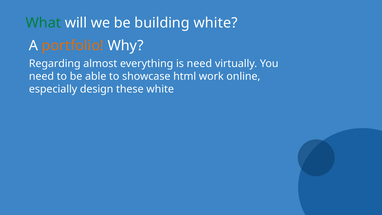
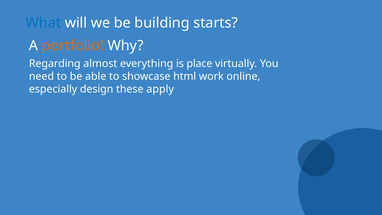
What colour: green -> blue (43, 23)
building white: white -> starts (216, 23)
is need: need -> place (199, 63)
these white: white -> apply (160, 89)
